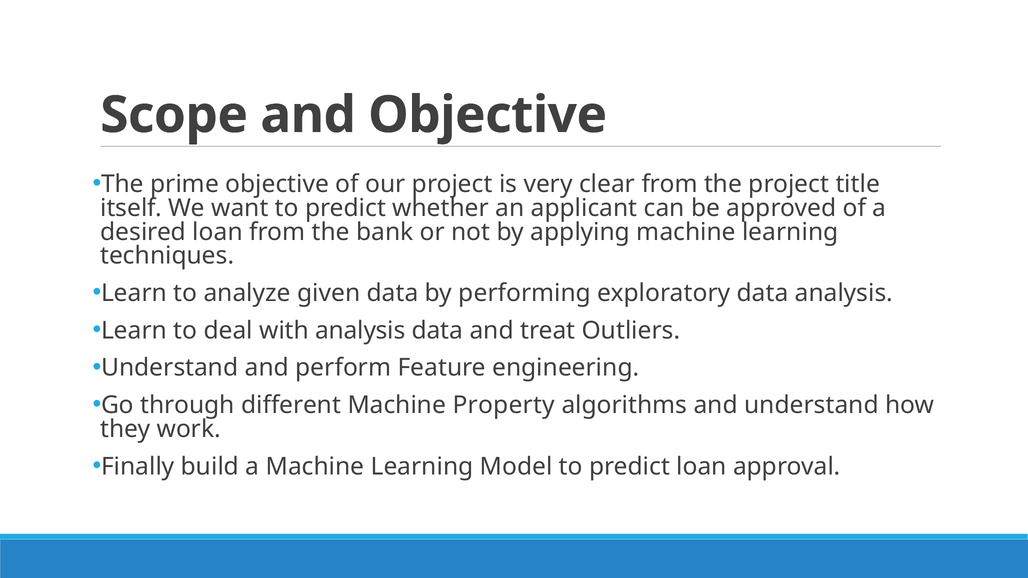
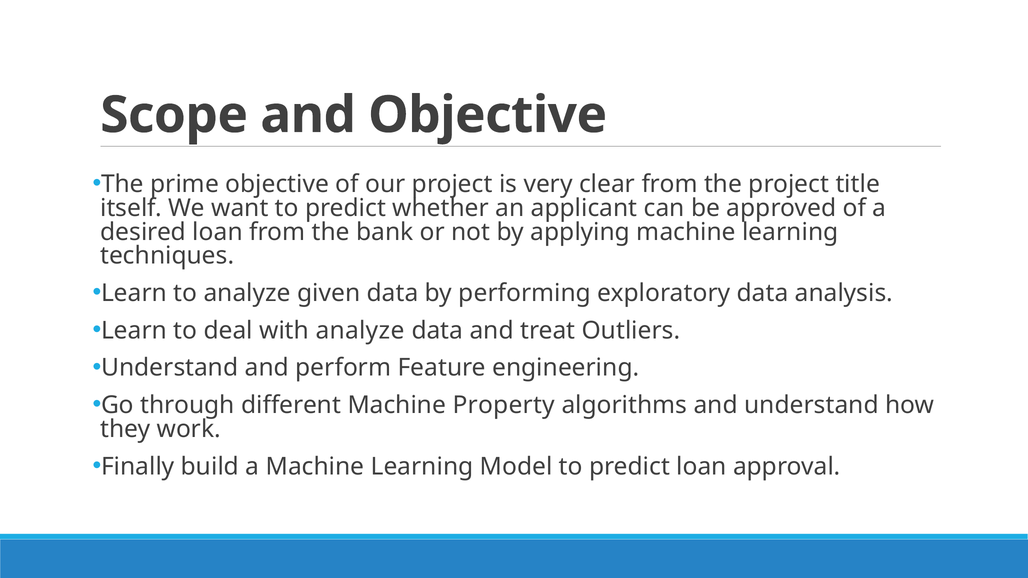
with analysis: analysis -> analyze (360, 331)
